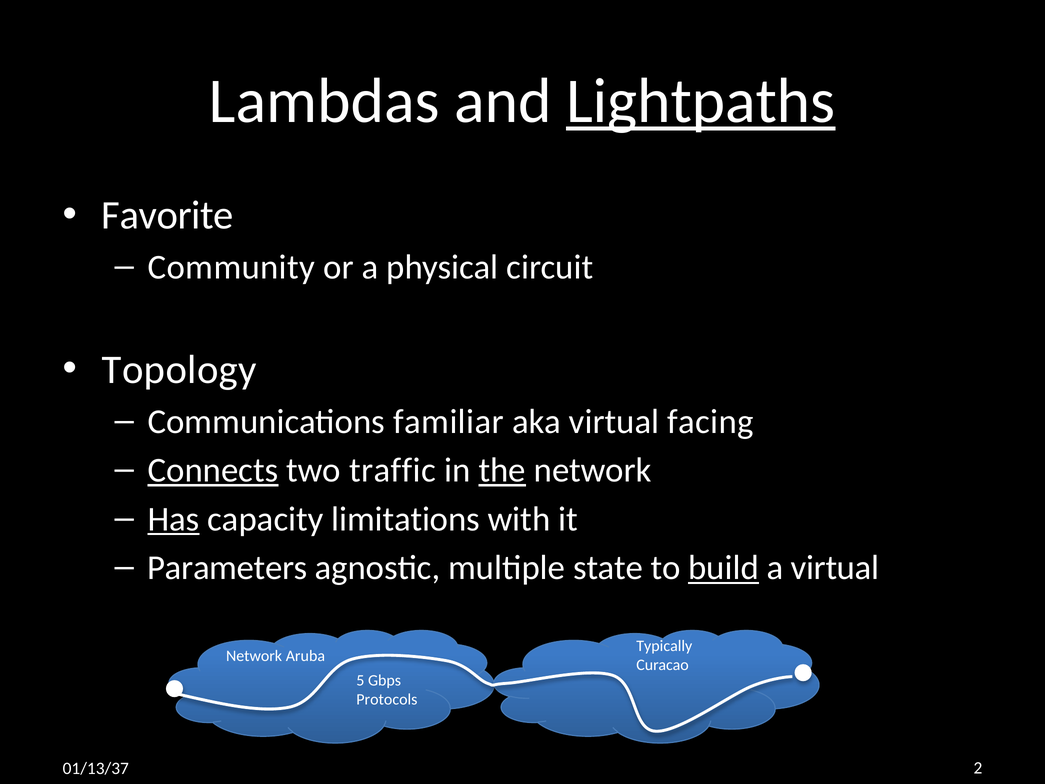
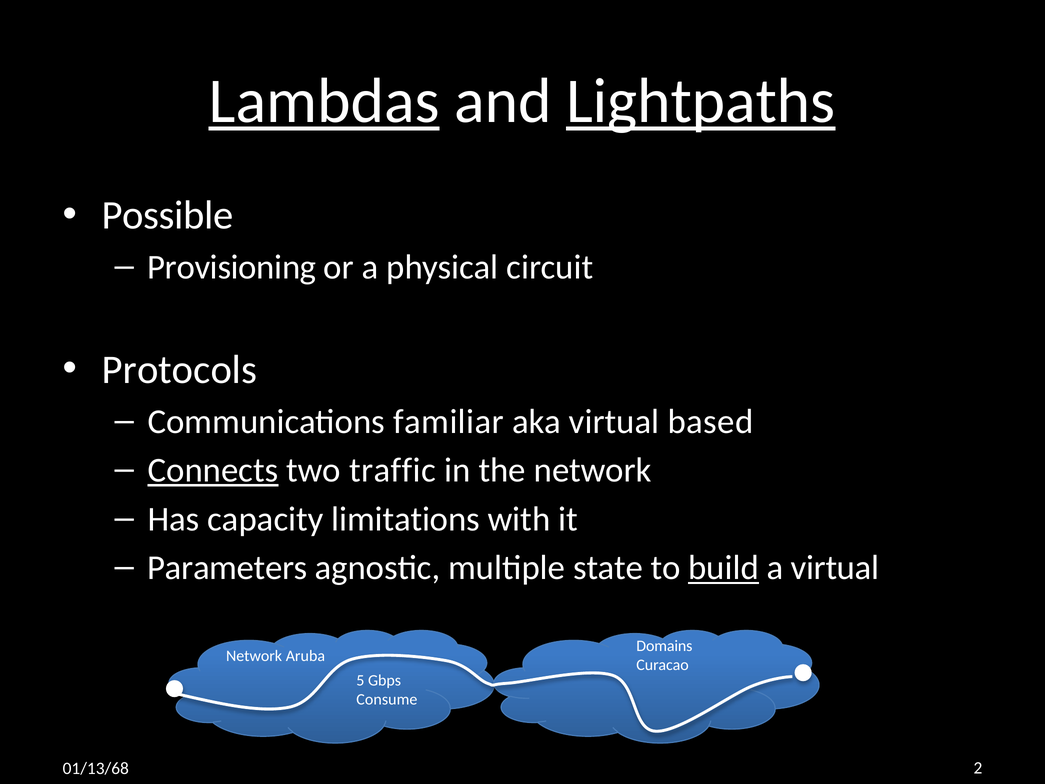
Lambdas underline: none -> present (324, 101)
Favorite: Favorite -> Possible (168, 215)
Community: Community -> Provisioning (232, 267)
Topology: Topology -> Protocols (180, 370)
facing: facing -> based (711, 421)
the underline: present -> none (502, 470)
Has underline: present -> none (174, 519)
Typically: Typically -> Domains (664, 646)
Protocols: Protocols -> Consume (387, 699)
01/13/37: 01/13/37 -> 01/13/68 (96, 768)
